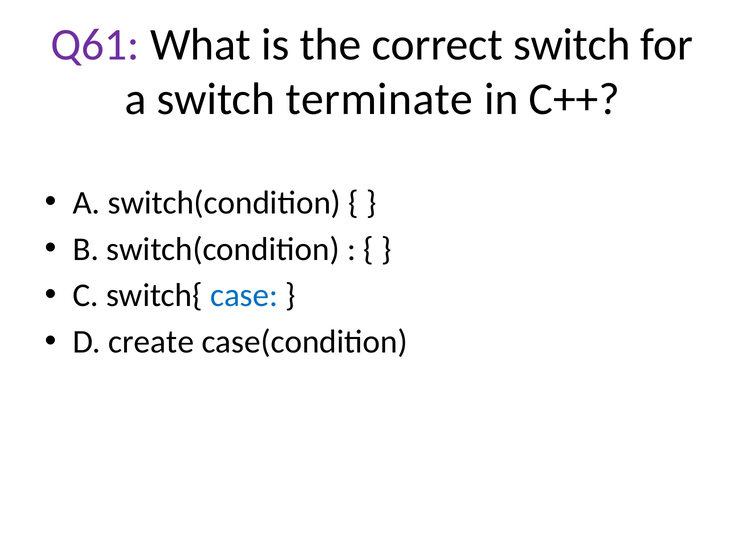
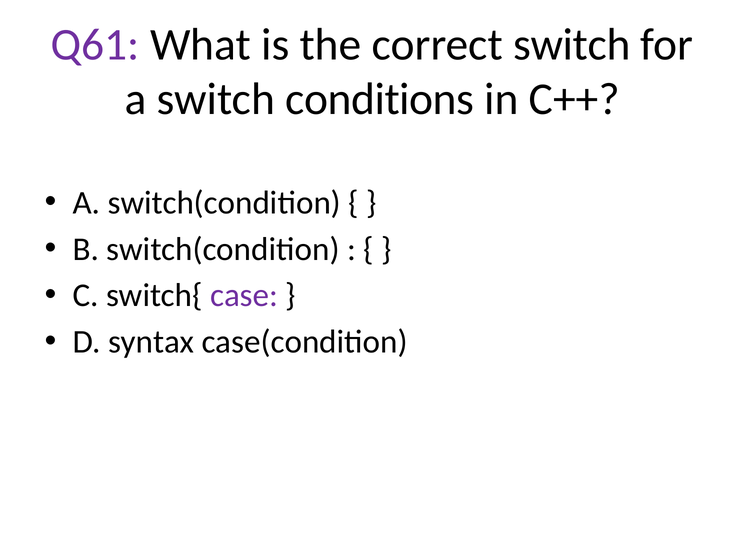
terminate: terminate -> conditions (380, 99)
case colour: blue -> purple (244, 295)
create: create -> syntax (151, 342)
